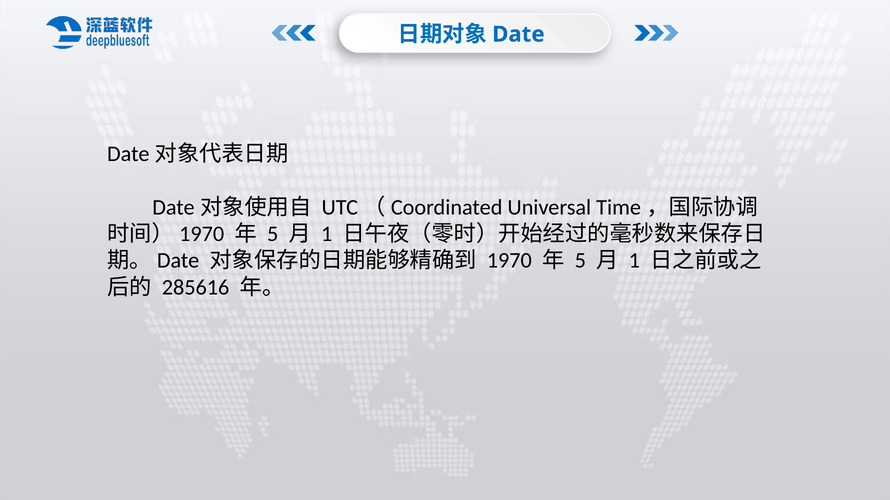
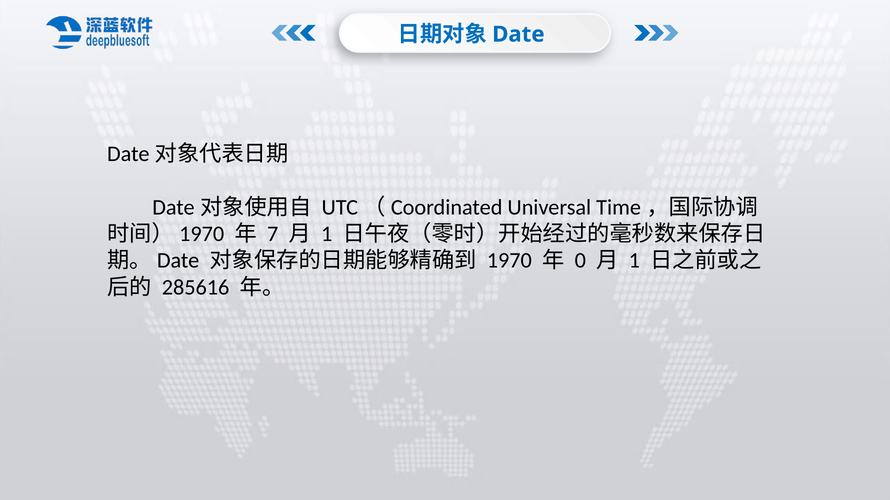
5: 5 -> 7 (273, 234)
5: 5 -> 0 (580, 261)
